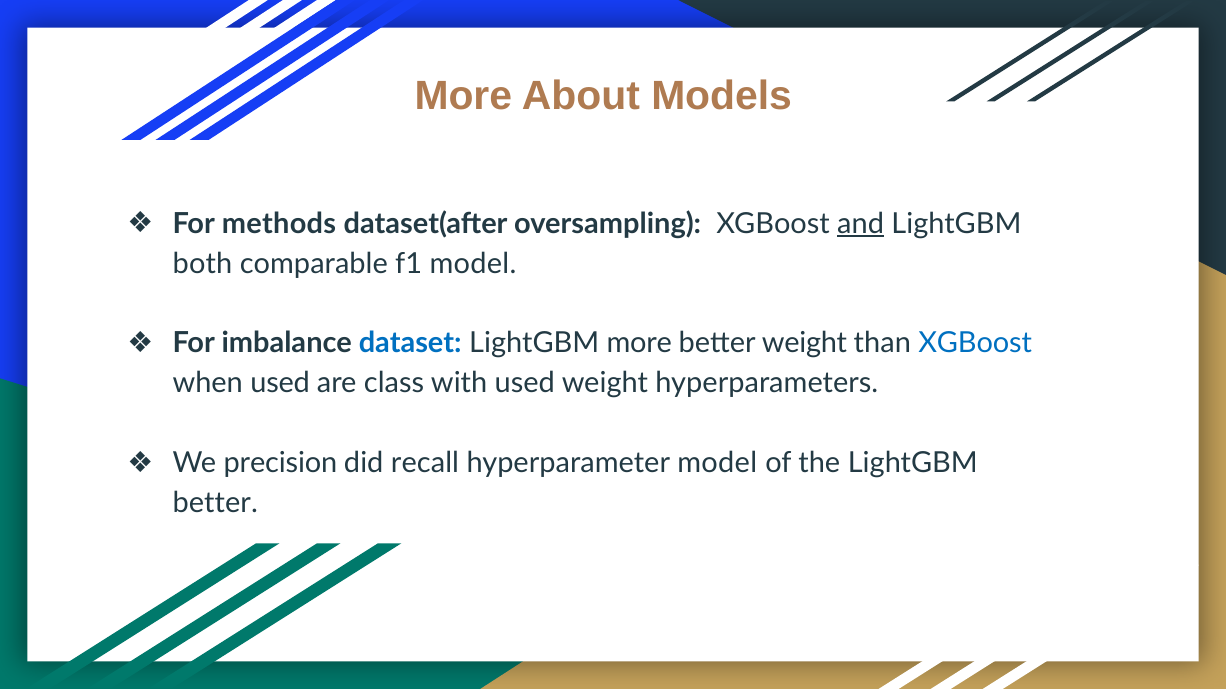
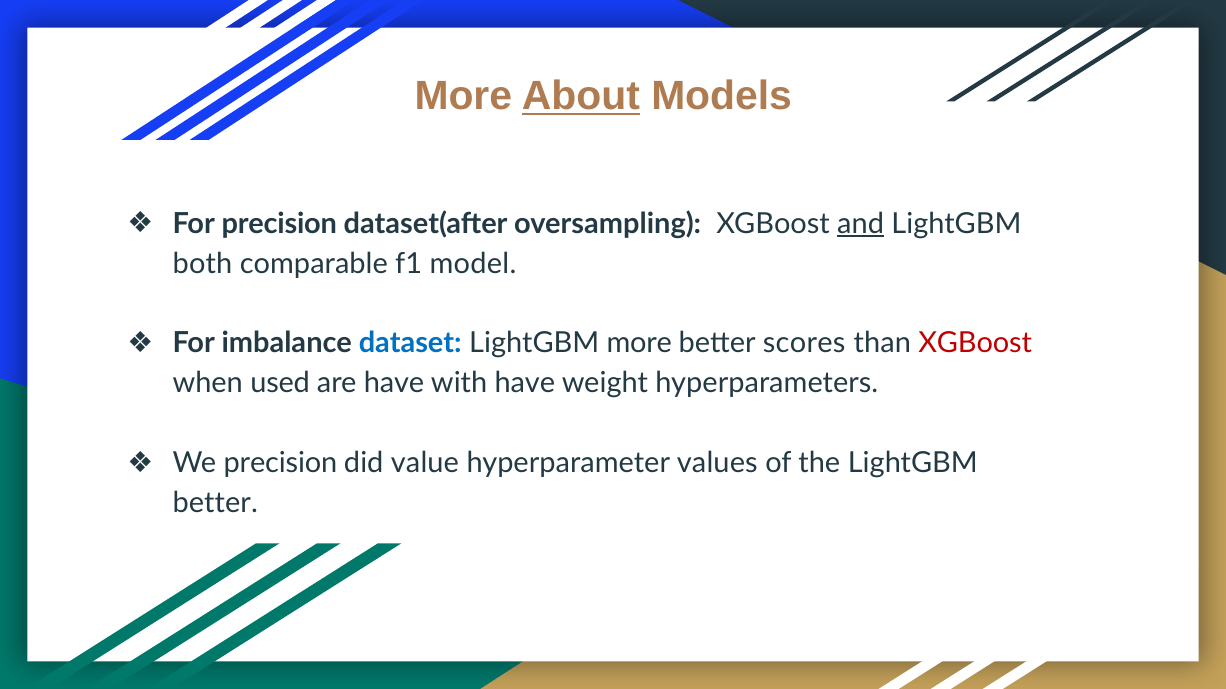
About underline: none -> present (581, 97)
For methods: methods -> precision (279, 224)
better weight: weight -> scores (804, 344)
XGBoost colour: blue -> red (975, 344)
are class: class -> have (394, 384)
with used: used -> have (525, 384)
recall: recall -> value (425, 464)
hyperparameter model: model -> values (717, 464)
